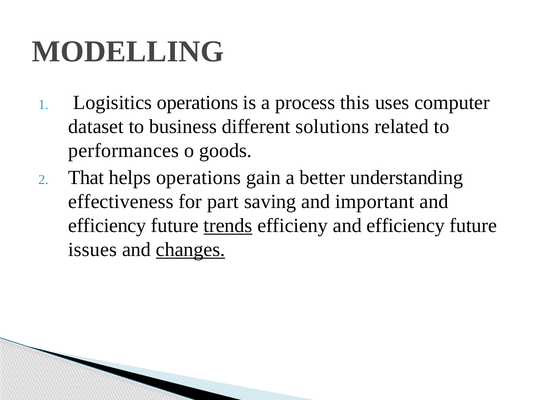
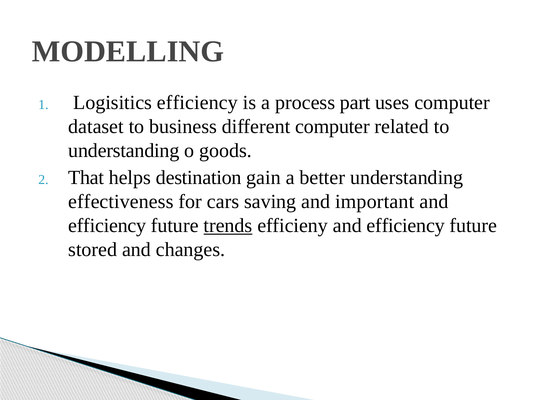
Logisitics operations: operations -> efficiency (197, 102)
this: this -> part (355, 102)
different solutions: solutions -> computer (332, 126)
performances: performances -> understanding (124, 150)
helps operations: operations -> destination (199, 177)
part: part -> cars (223, 201)
issues: issues -> stored (93, 249)
changes underline: present -> none (191, 249)
